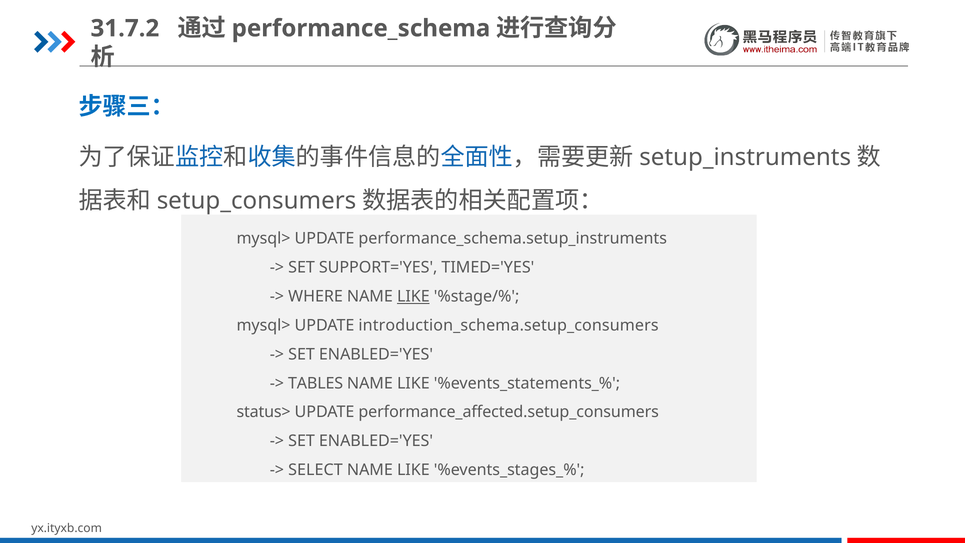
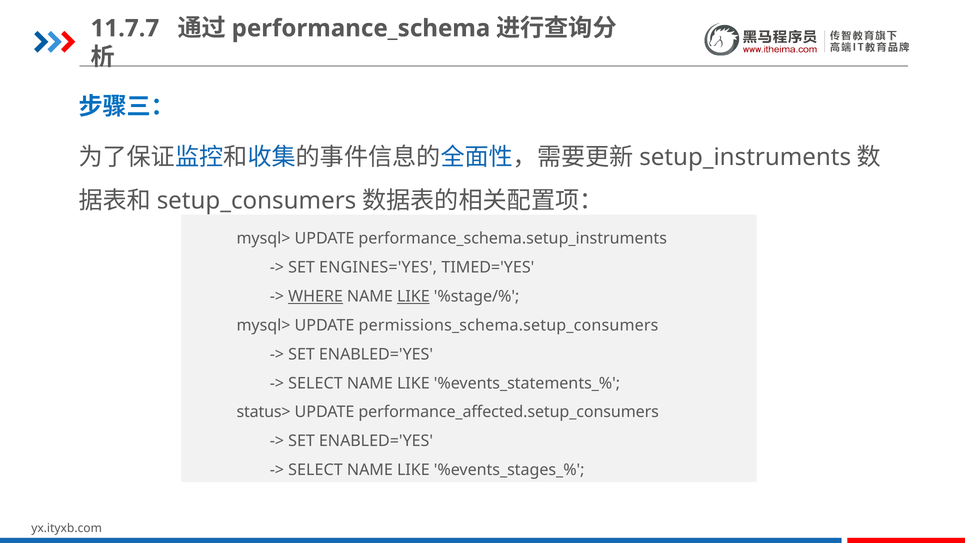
31.7.2: 31.7.2 -> 11.7.7 (125, 28)
SUPPORT='YES: SUPPORT='YES -> ENGINES='YES (378, 268)
WHERE underline: none -> present (316, 296)
introduction_schema.setup_consumers: introduction_schema.setup_consumers -> permissions_schema.setup_consumers (509, 325)
TABLES: TABLES -> SELECT (315, 383)
